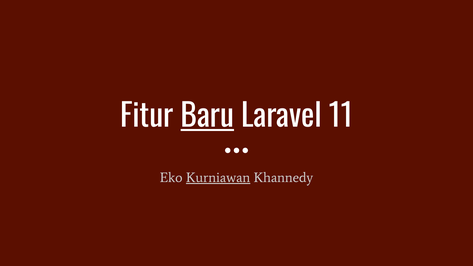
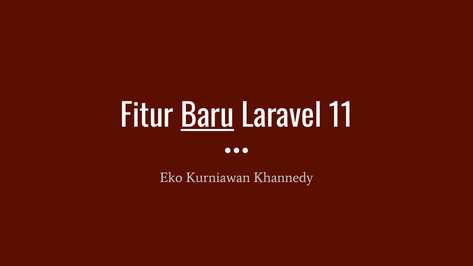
Kurniawan underline: present -> none (218, 178)
